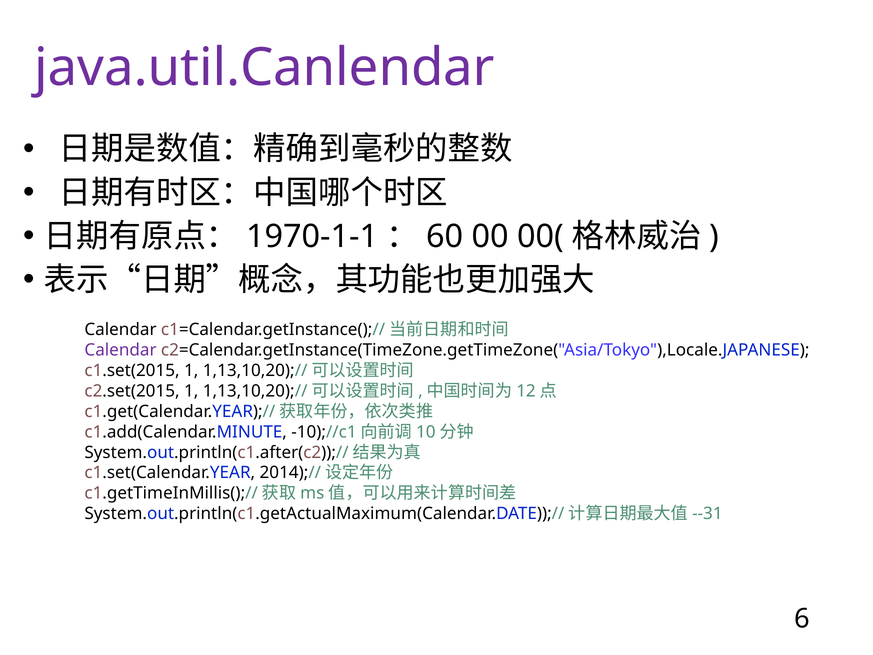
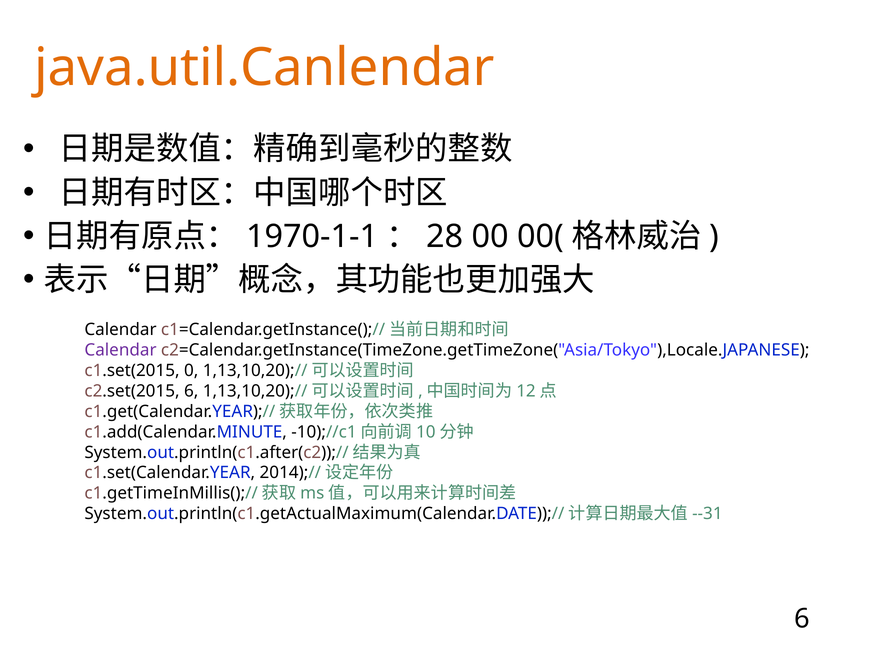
java.util.Canlendar colour: purple -> orange (265, 68)
60: 60 -> 28 (445, 236)
c1.set(2015 1: 1 -> 0 (191, 370)
c2.set(2015 1: 1 -> 6 (191, 391)
